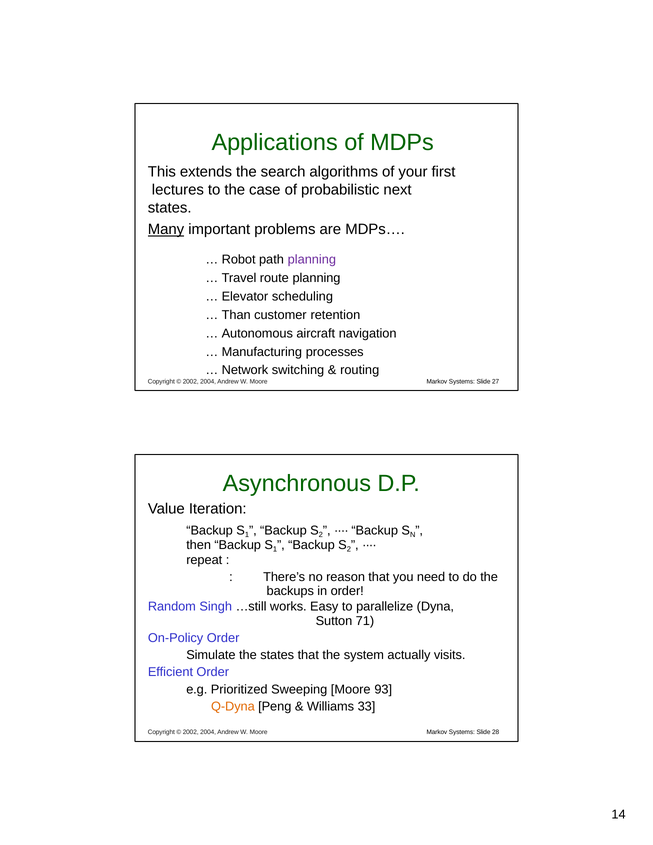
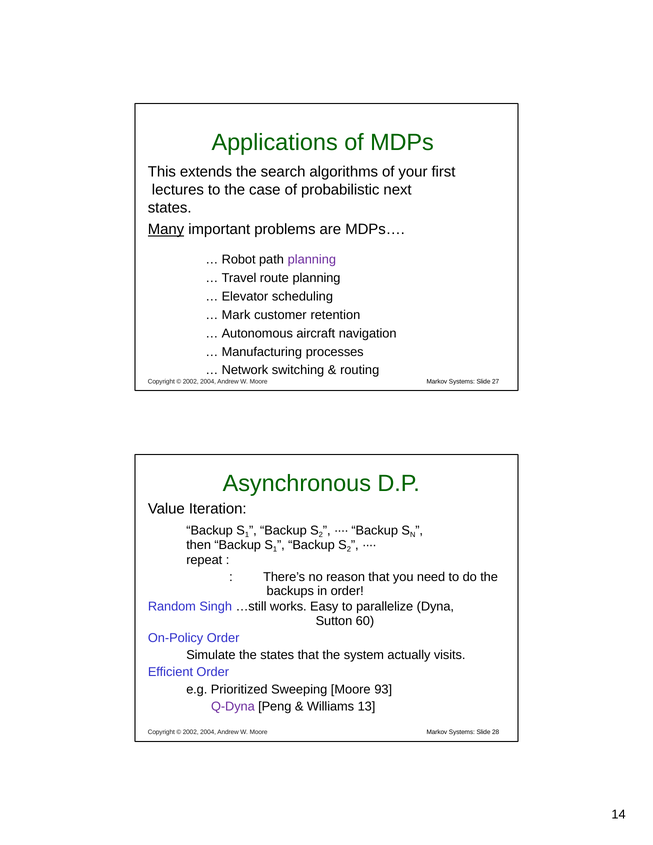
Than: Than -> Mark (236, 315)
71: 71 -> 60 (365, 621)
Q-Dyna colour: orange -> purple (233, 706)
33: 33 -> 13 (366, 706)
